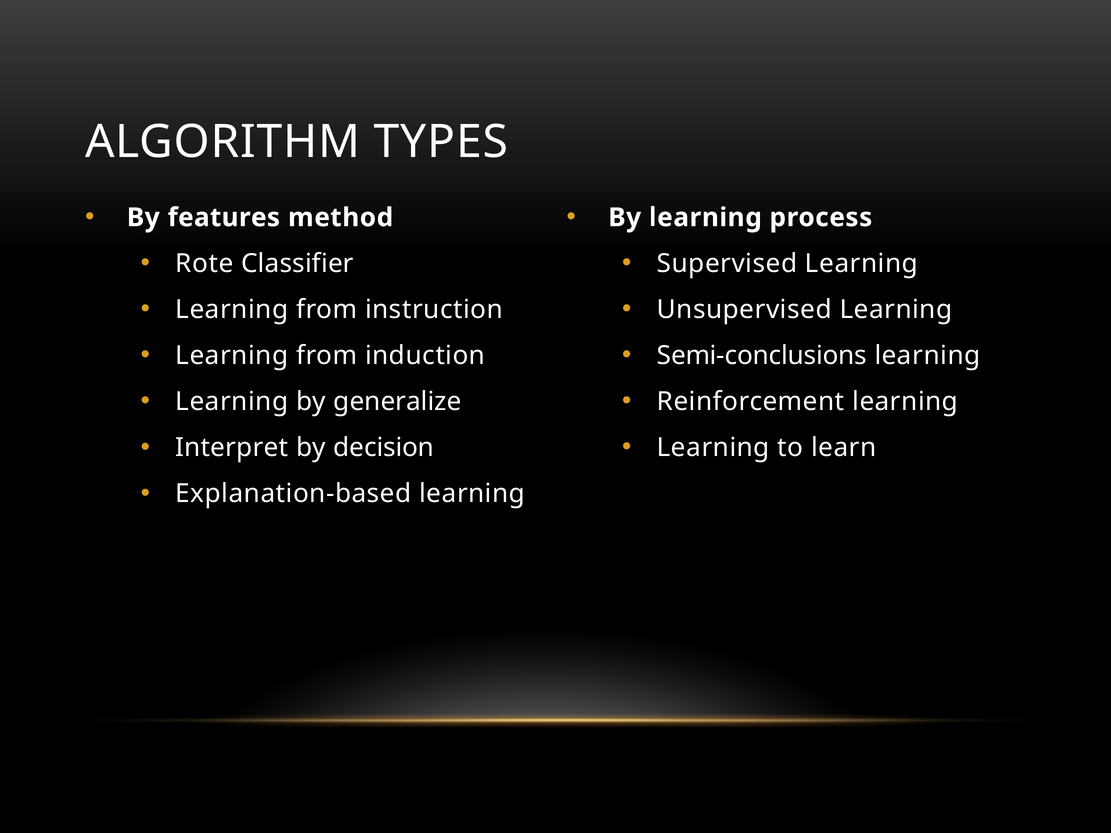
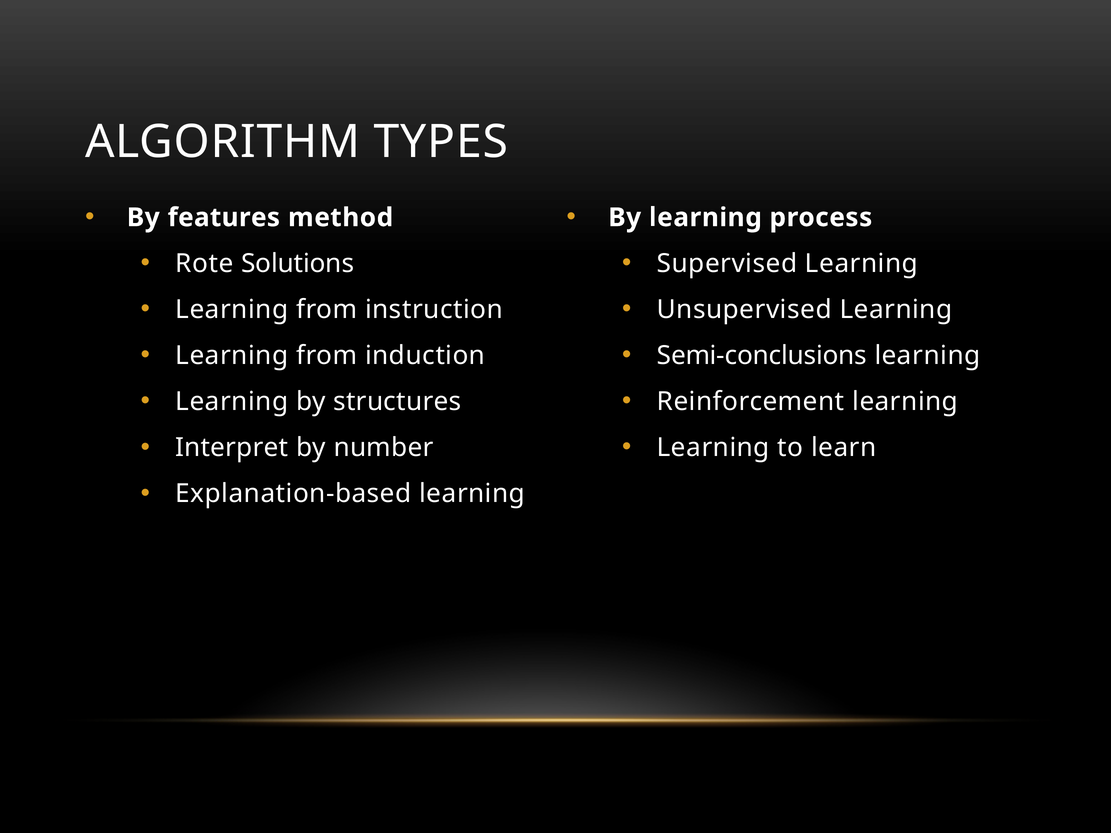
Classifier: Classifier -> Solutions (298, 264)
generalize: generalize -> structures (397, 402)
decision: decision -> number (384, 448)
